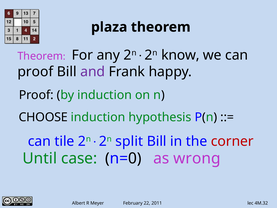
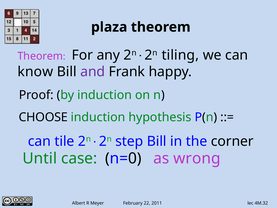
know: know -> tiling (180, 55)
proof: proof -> know (35, 72)
split: split -> step (129, 141)
corner colour: red -> black (232, 141)
